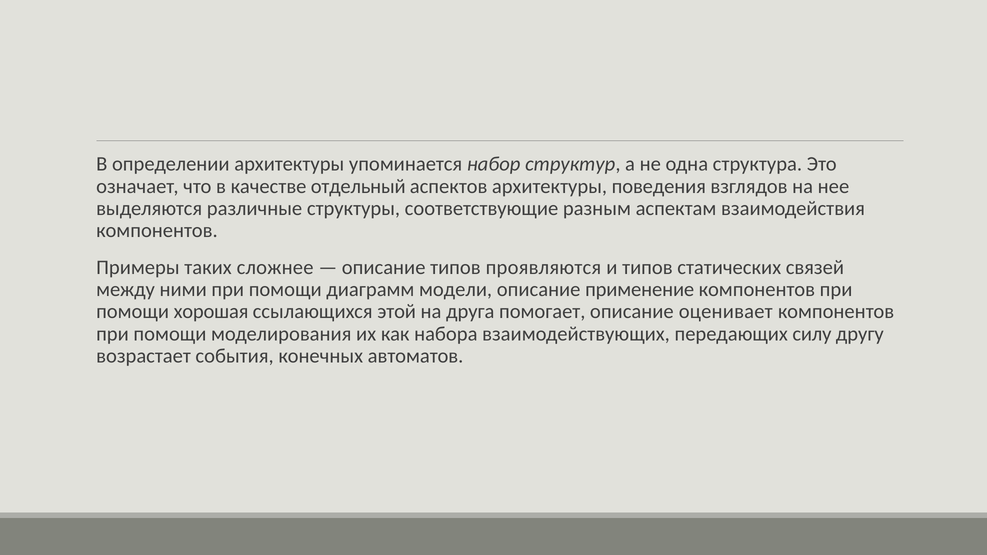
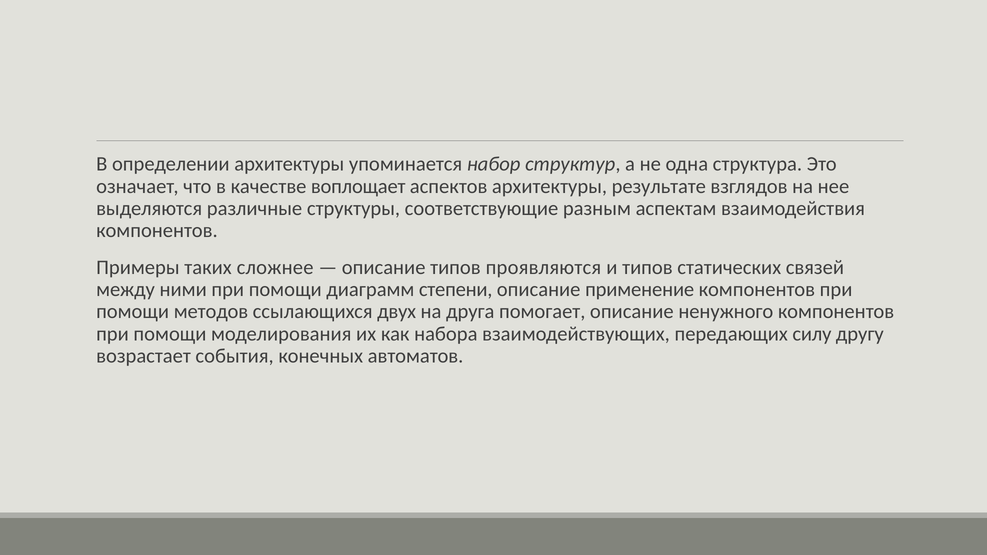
отдельный: отдельный -> воплощает (358, 186)
поведения: поведения -> результате (659, 186)
модели: модели -> степени (456, 290)
хорошая: хорошая -> методов (211, 312)
этой: этой -> двух (397, 312)
оценивает: оценивает -> ненужного (726, 312)
